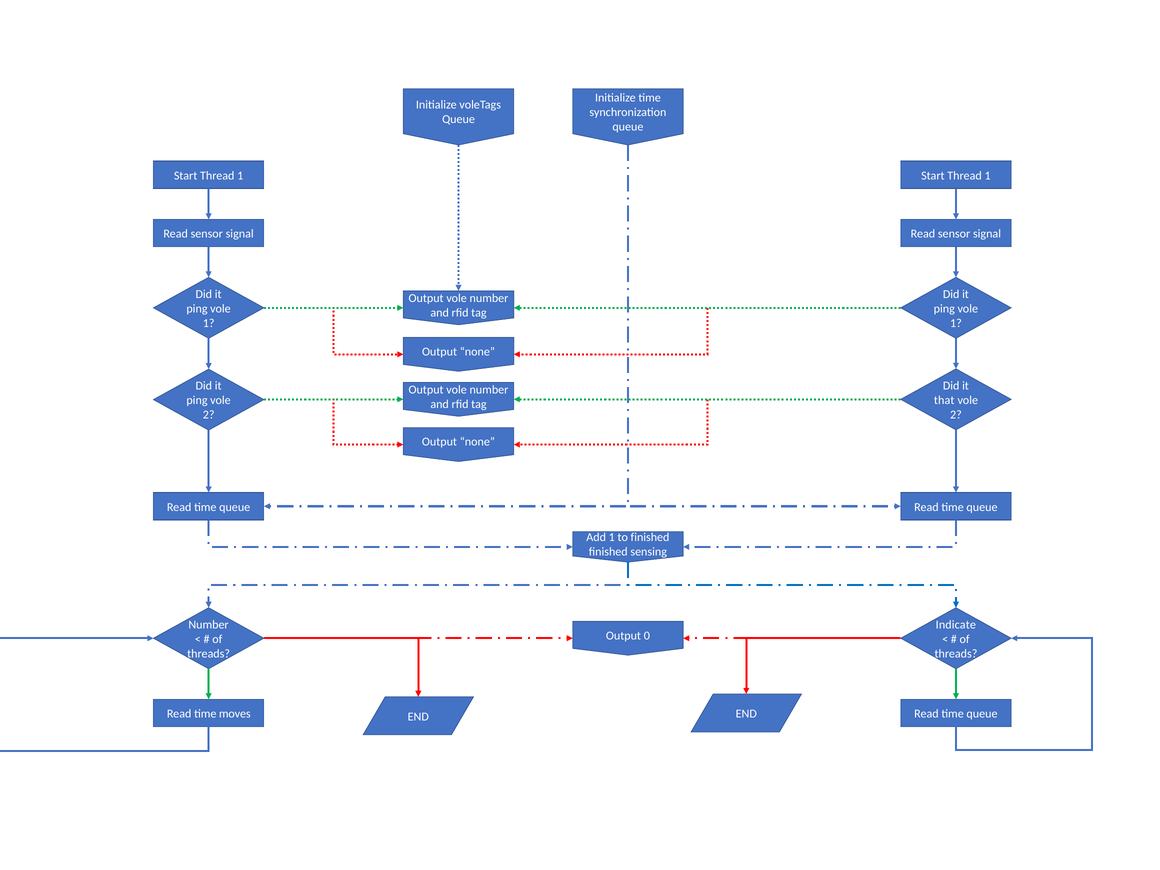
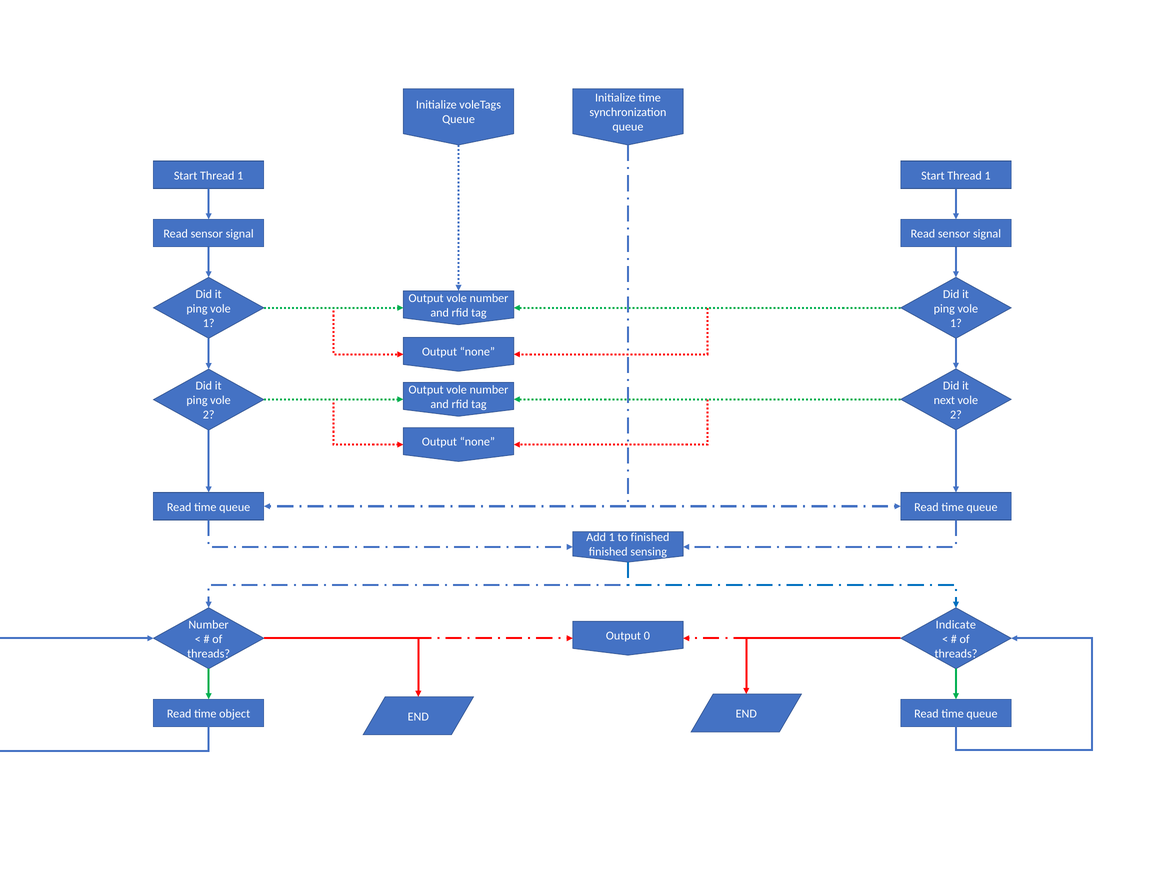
that: that -> next (944, 400)
moves: moves -> object (235, 714)
